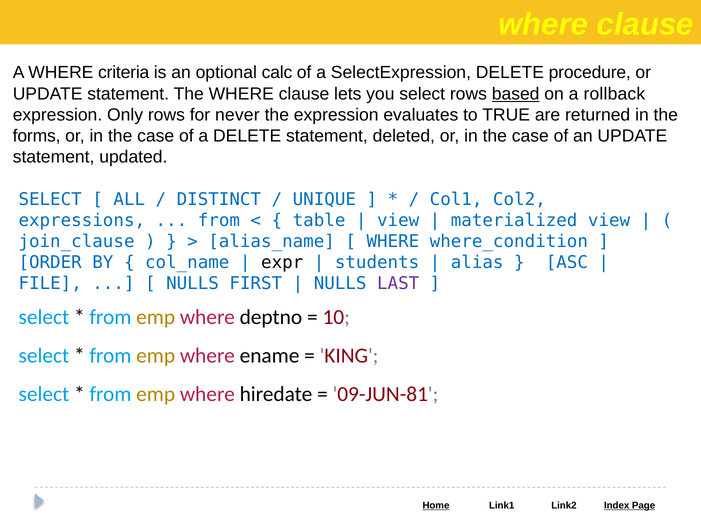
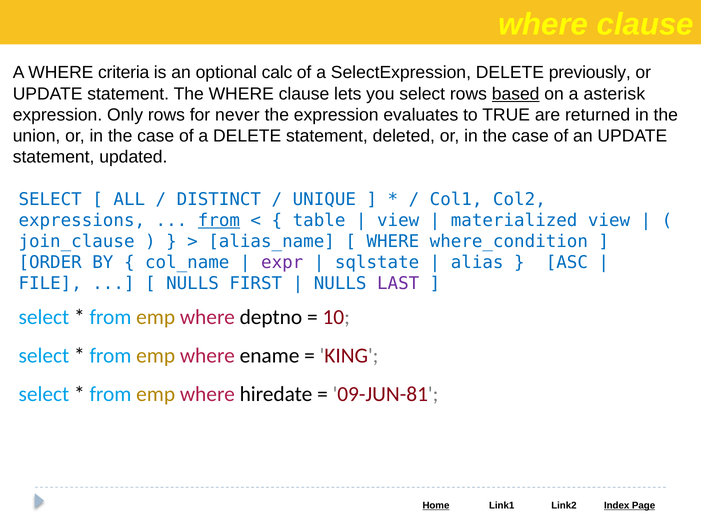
procedure: procedure -> previously (590, 73)
rollback: rollback -> asterisk (614, 94)
forms: forms -> union (37, 136)
from underline: none -> present (219, 220)
expr colour: black -> purple (282, 262)
students: students -> sqlstate (377, 262)
